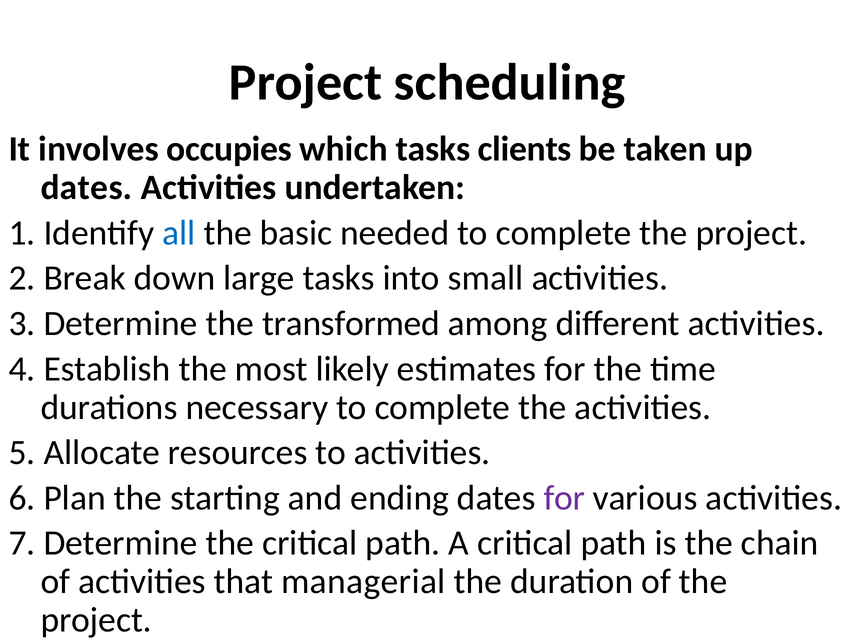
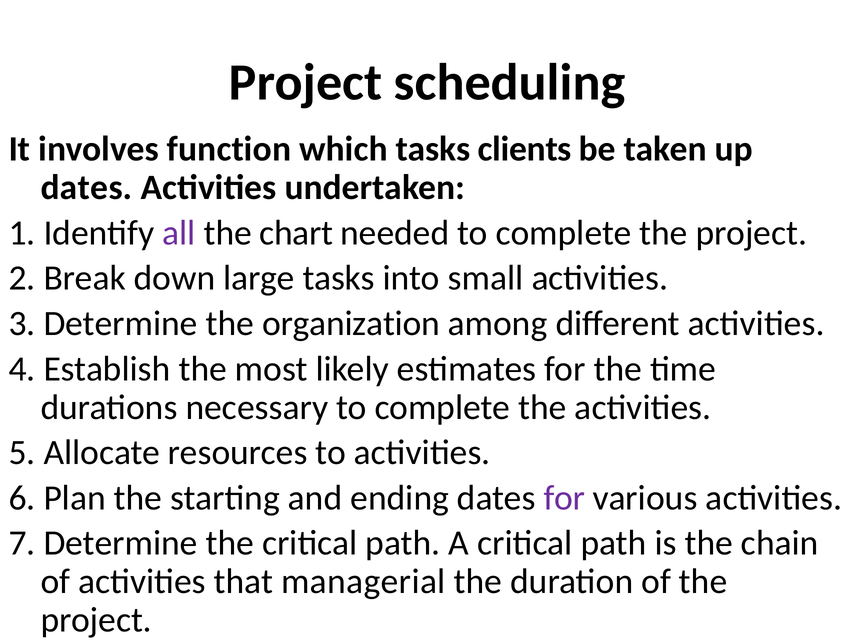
occupies: occupies -> function (229, 149)
all colour: blue -> purple (179, 233)
basic: basic -> chart (296, 233)
transformed: transformed -> organization (351, 324)
